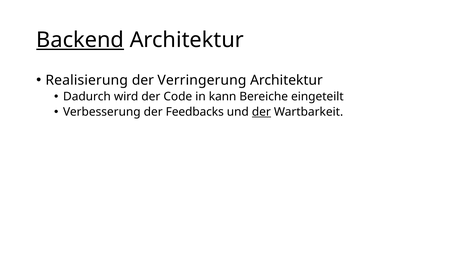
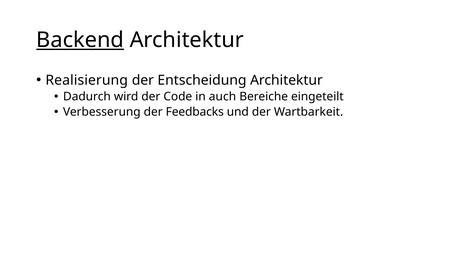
Verringerung: Verringerung -> Entscheidung (202, 80)
kann: kann -> auch (222, 97)
der underline: present -> none (261, 112)
